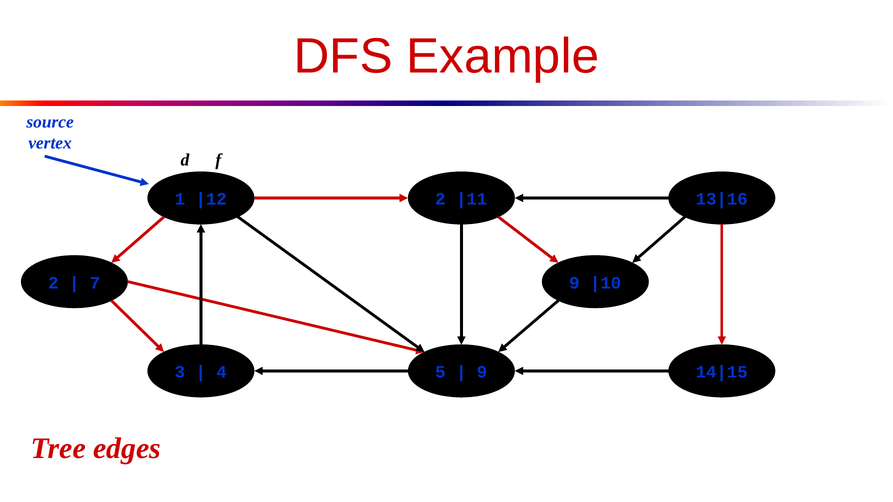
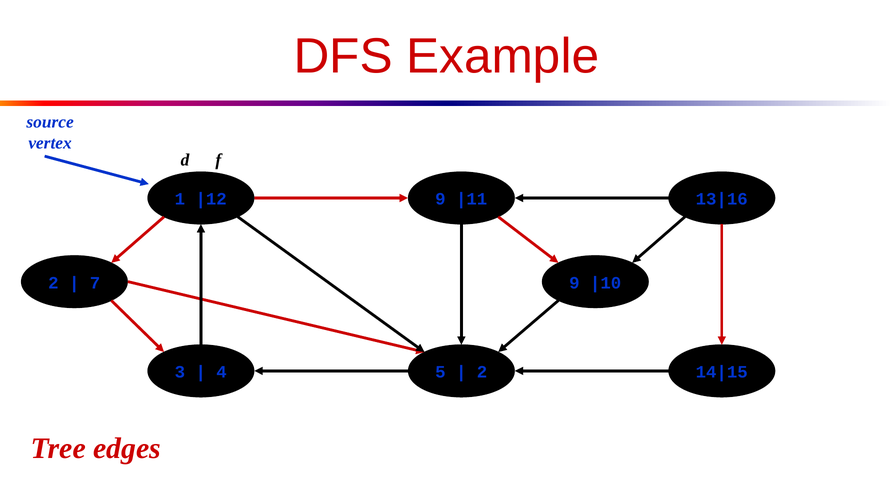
2: 2 -> 9 (440, 199)
9: 9 -> 2 (482, 372)
